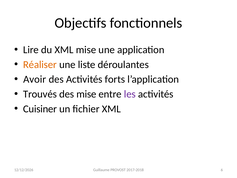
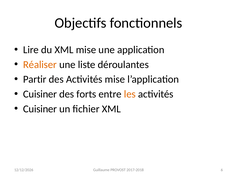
Avoir: Avoir -> Partir (35, 79)
Activités forts: forts -> mise (115, 79)
Trouvés: Trouvés -> Cuisiner (40, 94)
des mise: mise -> forts (86, 94)
les colour: purple -> orange (130, 94)
